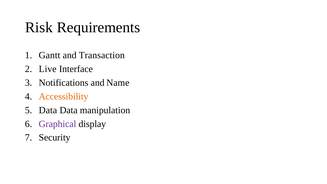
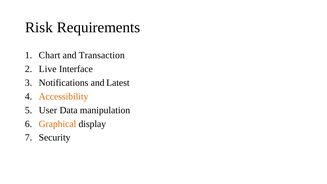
Gantt: Gantt -> Chart (50, 55)
Name: Name -> Latest (118, 83)
Data: Data -> User (48, 110)
Graphical colour: purple -> orange (57, 124)
